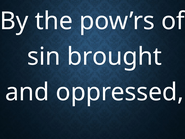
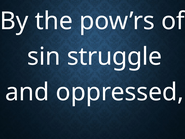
brought: brought -> struggle (114, 57)
